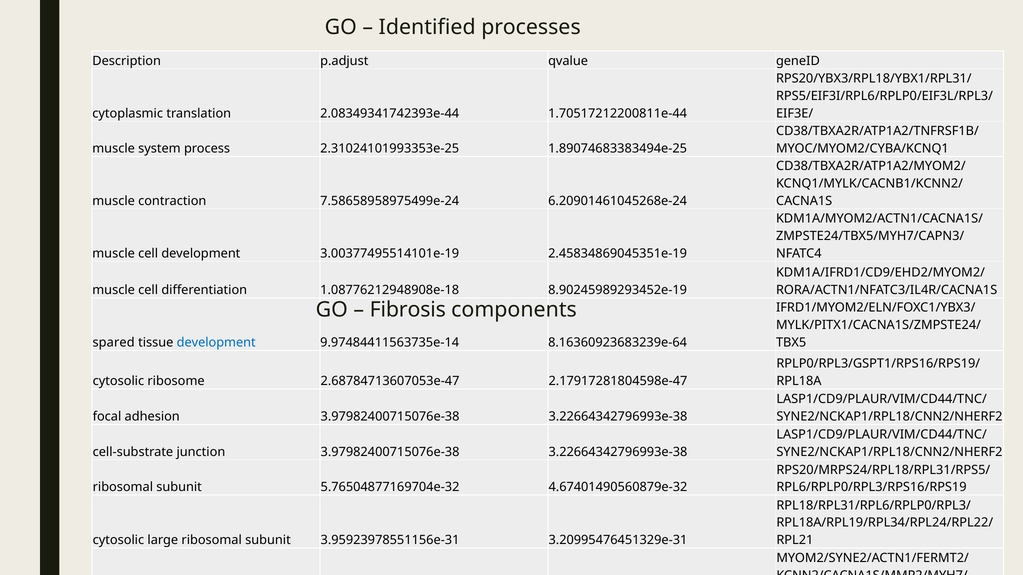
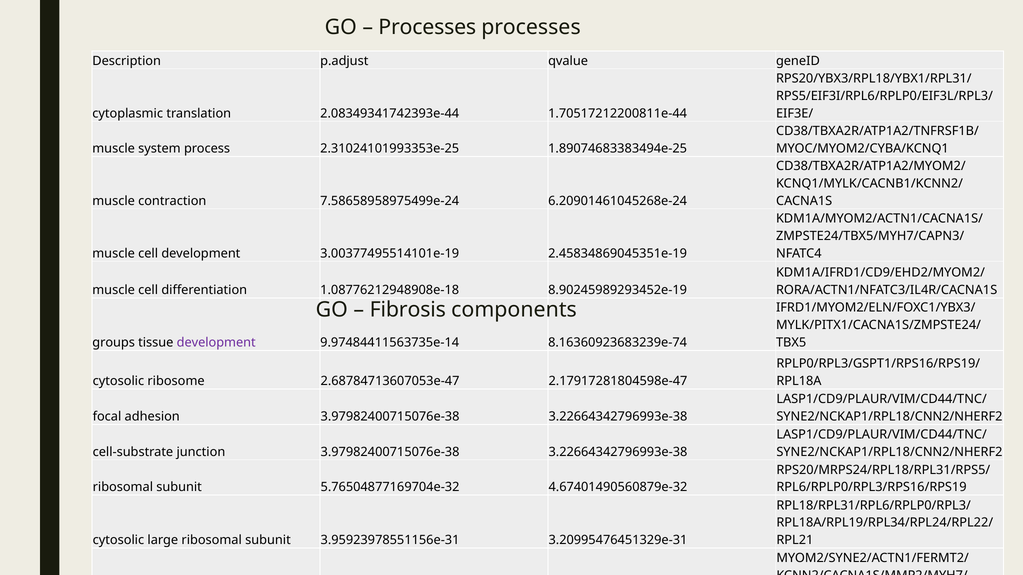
Identified: Identified -> Processes (427, 27)
spared: spared -> groups (114, 343)
development colour: blue -> purple (216, 343)
8.16360923683239e-64: 8.16360923683239e-64 -> 8.16360923683239e-74 (618, 343)
